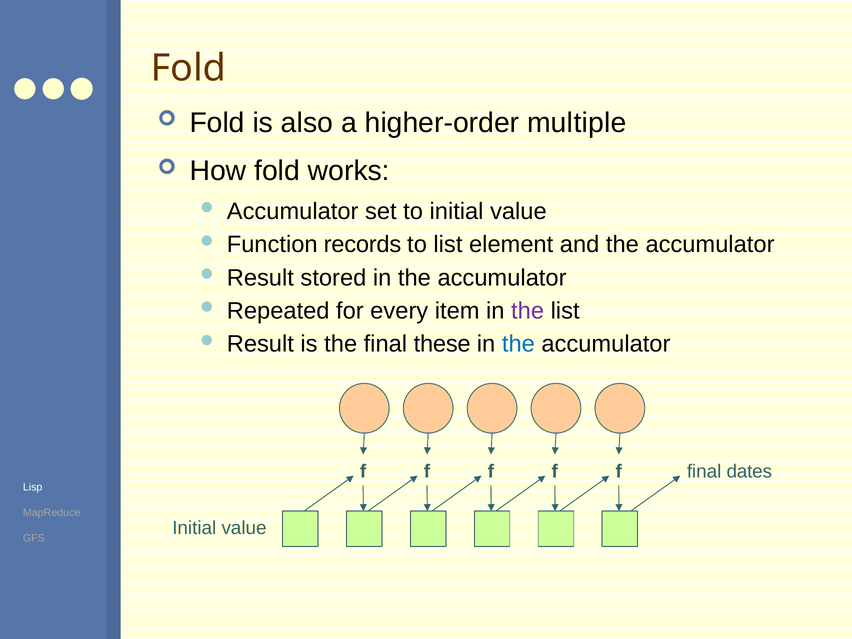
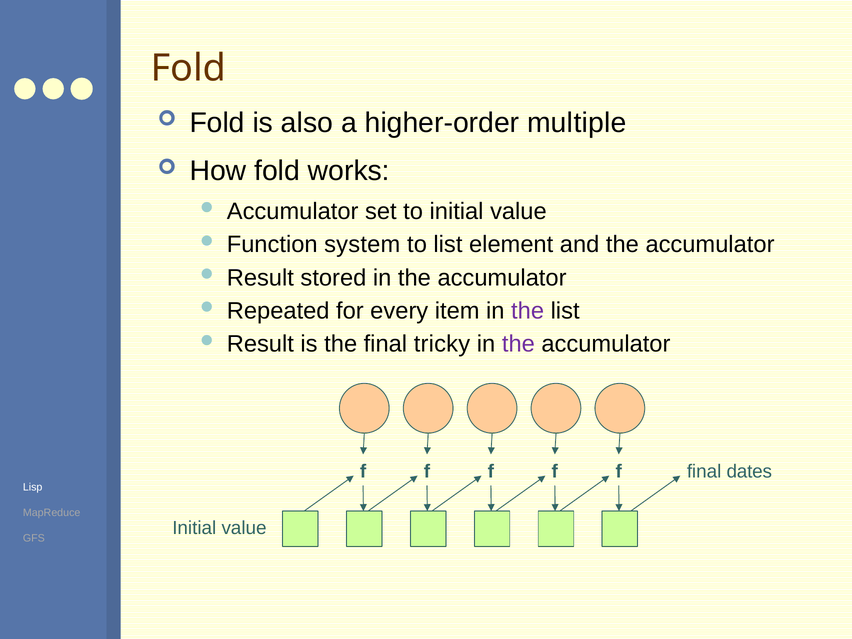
records: records -> system (362, 245)
these: these -> tricky (442, 344)
the colour: blue -> purple (518, 344)
